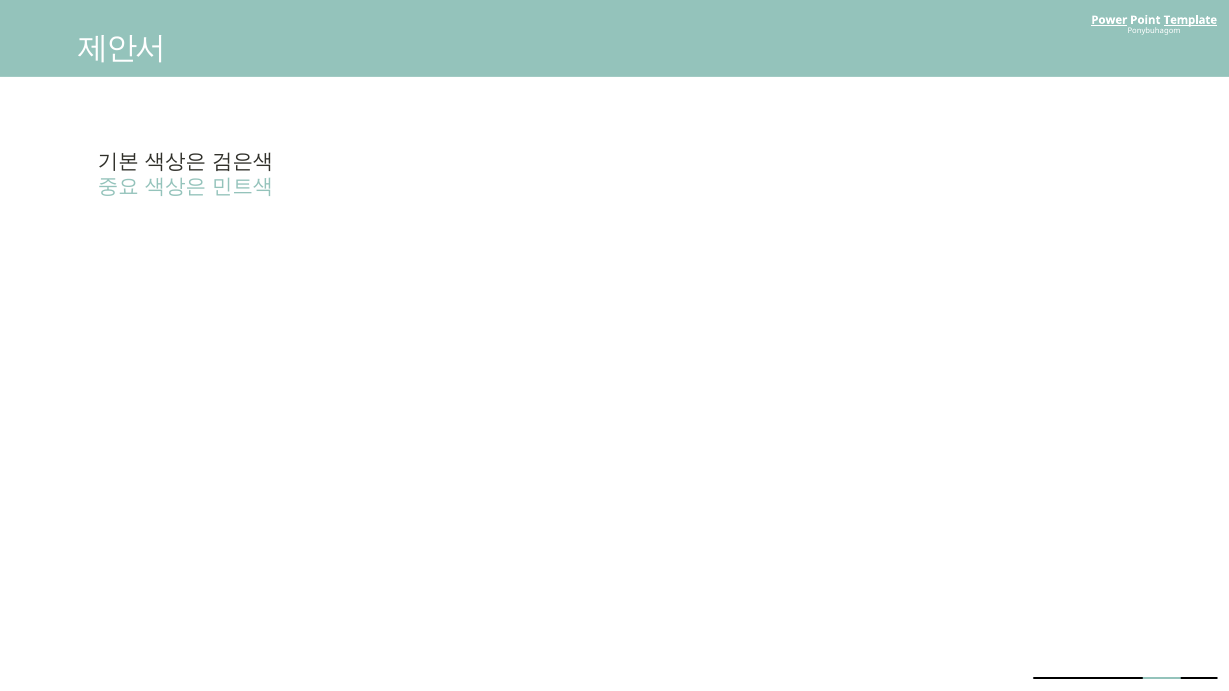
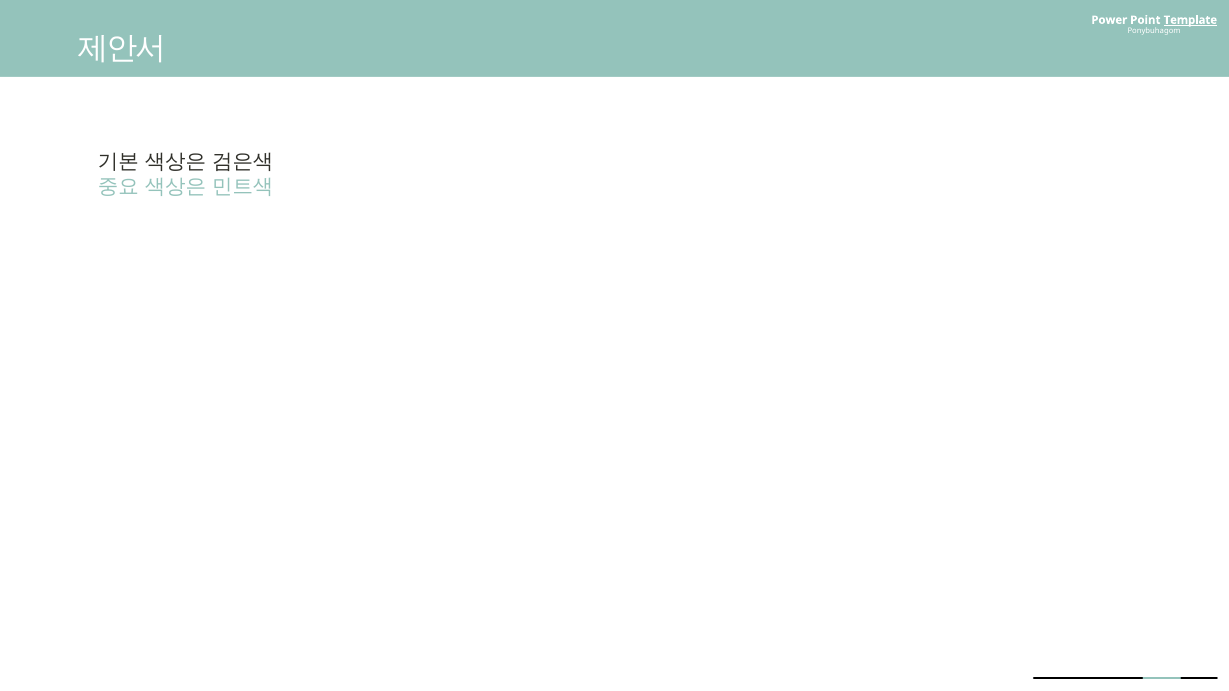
Power underline: present -> none (1109, 20)
